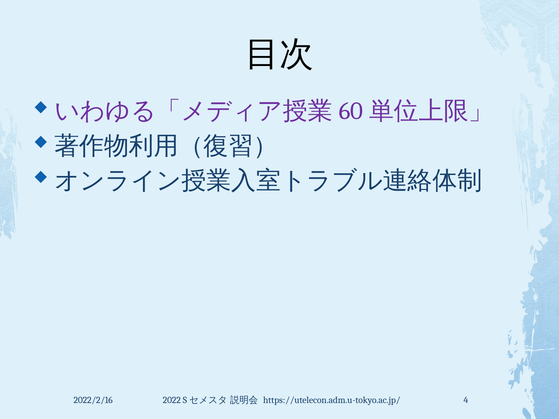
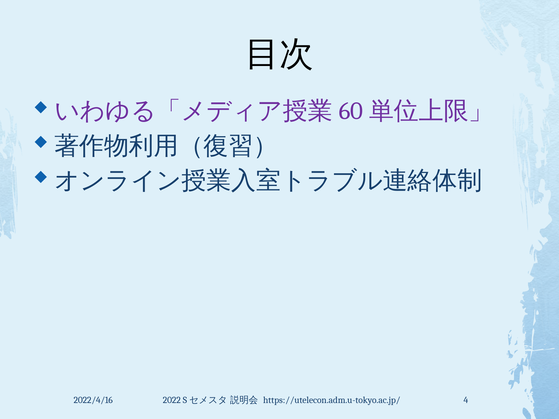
2022/2/16: 2022/2/16 -> 2022/4/16 (93, 400)
